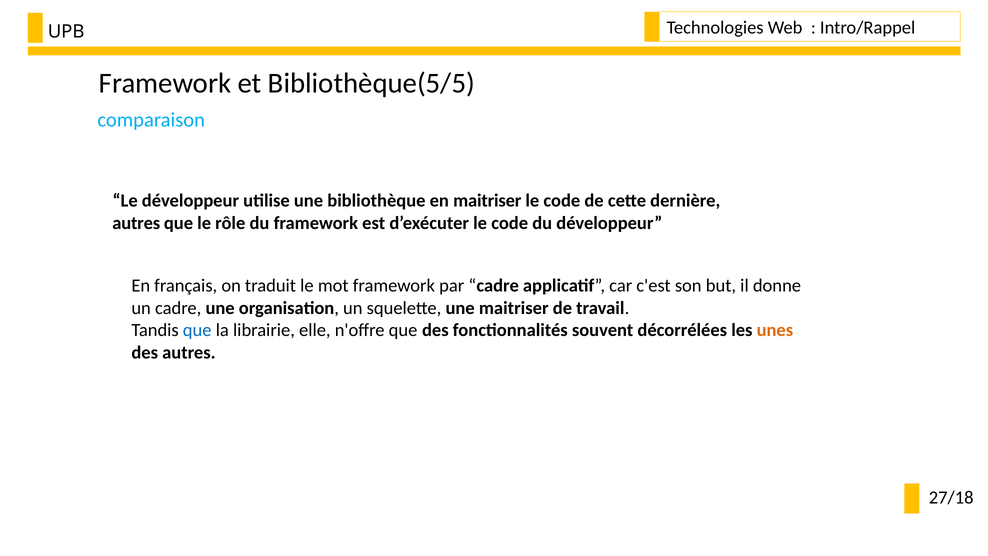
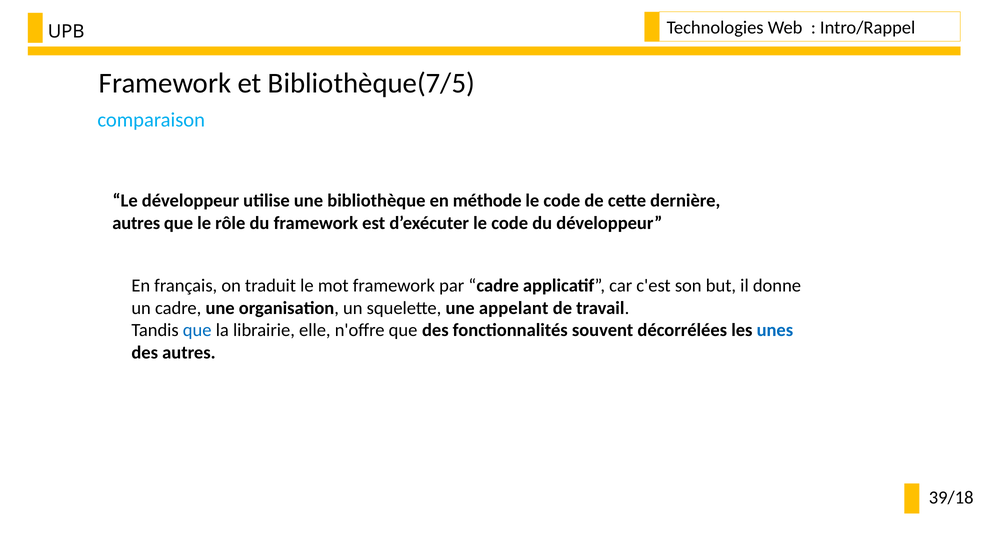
Bibliothèque(5/5: Bibliothèque(5/5 -> Bibliothèque(7/5 (371, 83)
en maitriser: maitriser -> méthode (487, 201)
une maitriser: maitriser -> appelant (514, 308)
unes colour: orange -> blue (775, 330)
27/18: 27/18 -> 39/18 (951, 497)
